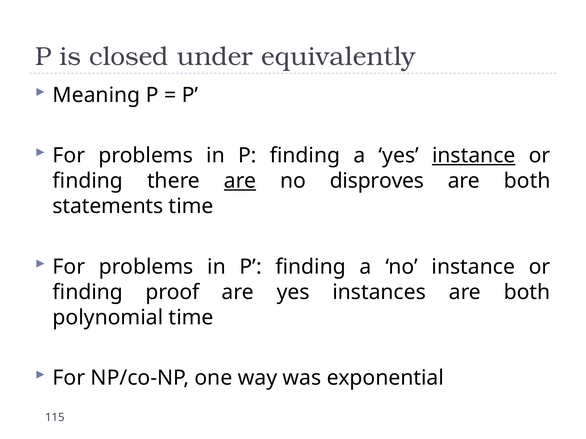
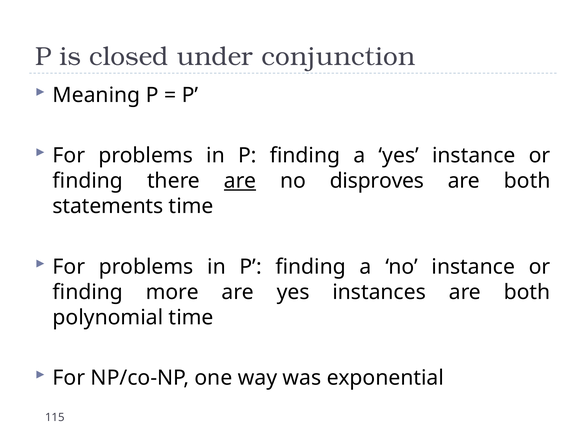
equivalently: equivalently -> conjunction (338, 57)
instance underline: present -> none (474, 156)
proof: proof -> more (172, 292)
